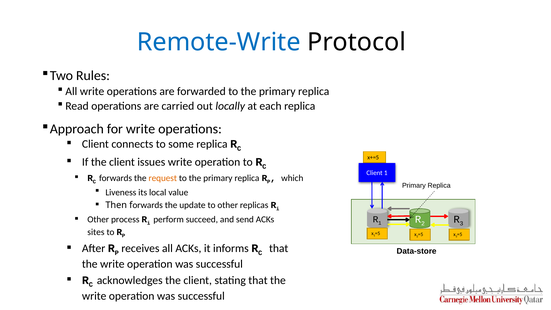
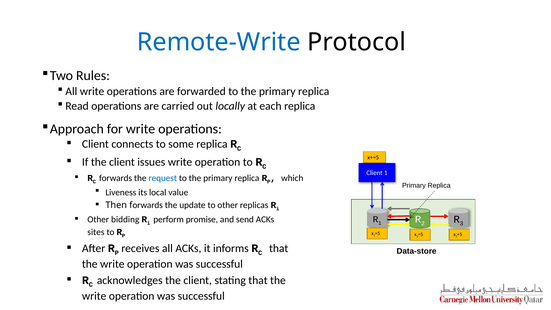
request colour: orange -> blue (163, 178)
process: process -> bidding (125, 220)
succeed: succeed -> promise (202, 220)
